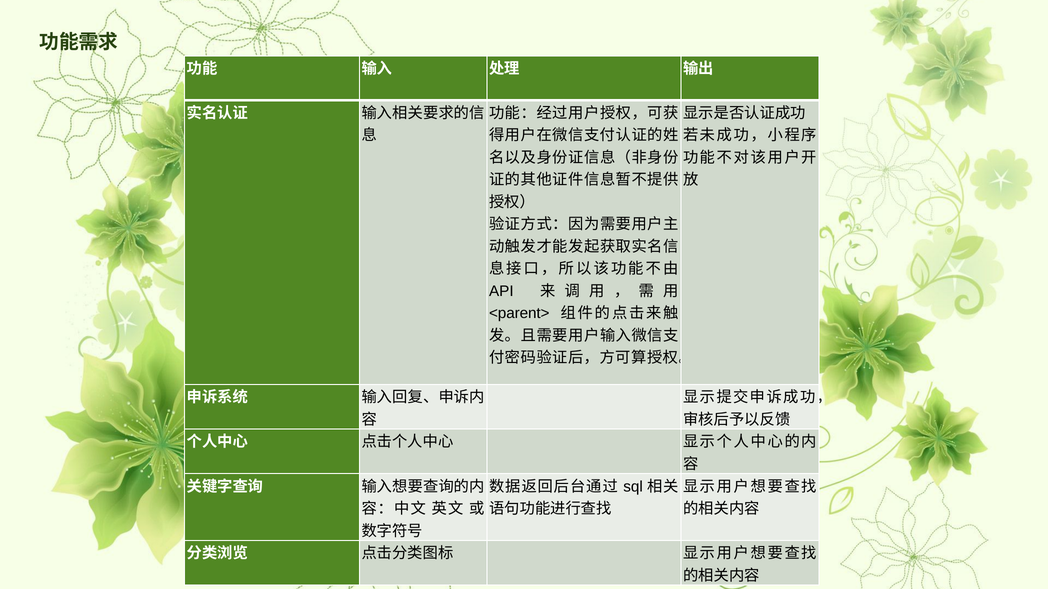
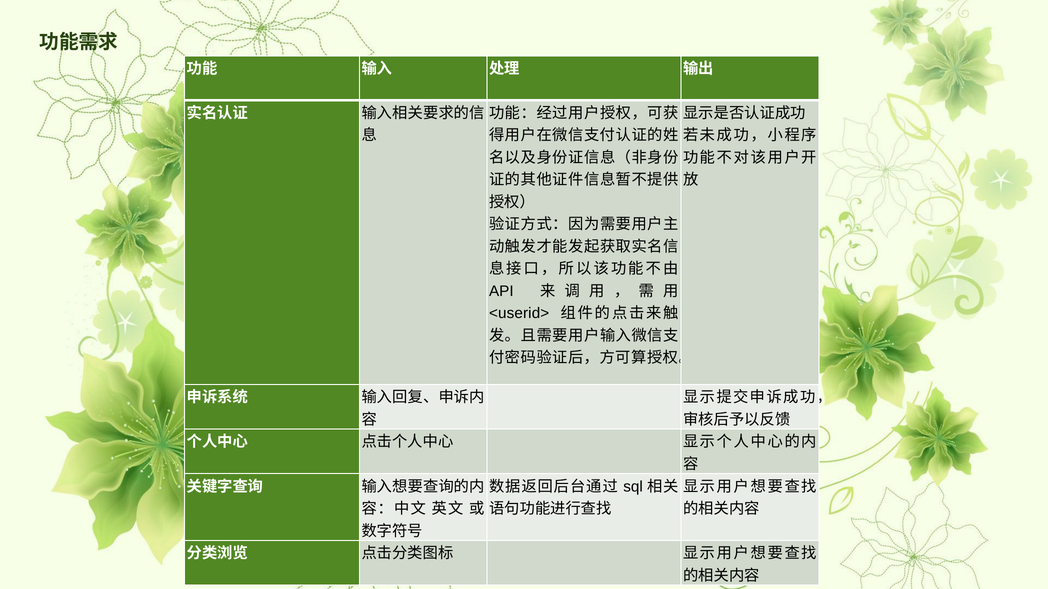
<parent>: <parent> -> <userid> (519, 314)
